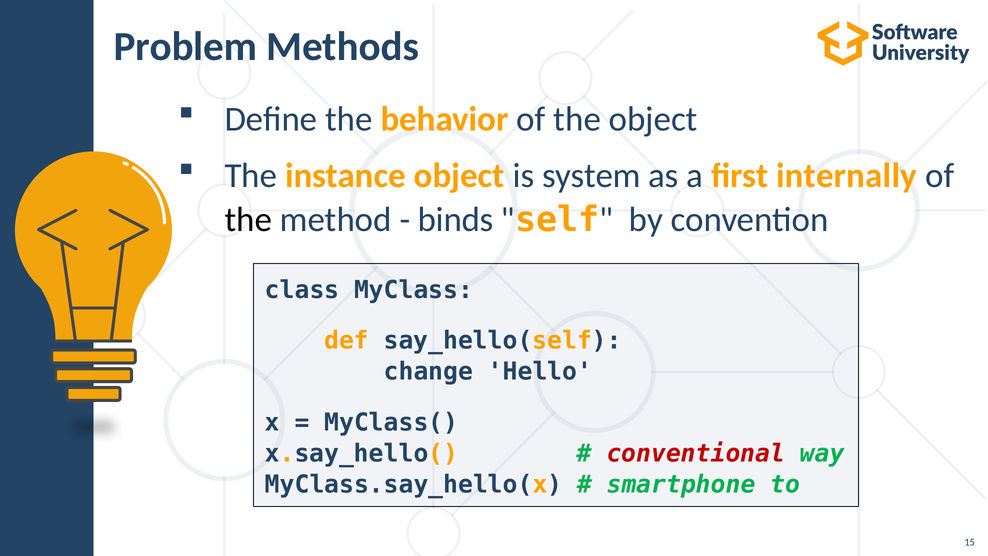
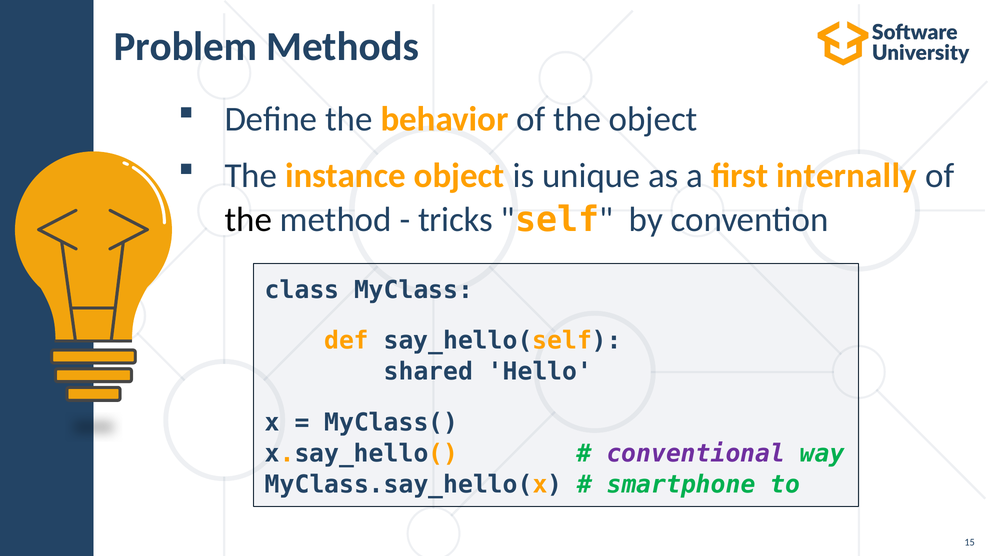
system: system -> unique (591, 176)
binds: binds -> tricks (456, 220)
change: change -> shared (428, 372)
conventional colour: red -> purple (696, 453)
